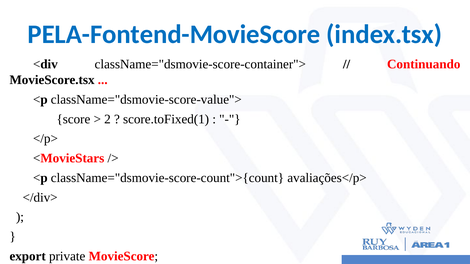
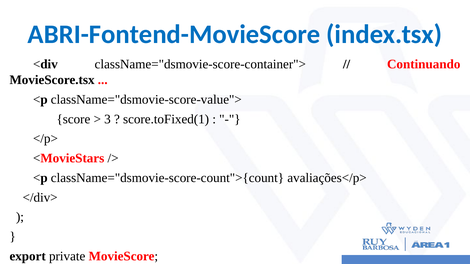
PELA-Fontend-MovieScore: PELA-Fontend-MovieScore -> ABRI-Fontend-MovieScore (174, 34)
2: 2 -> 3 (107, 119)
